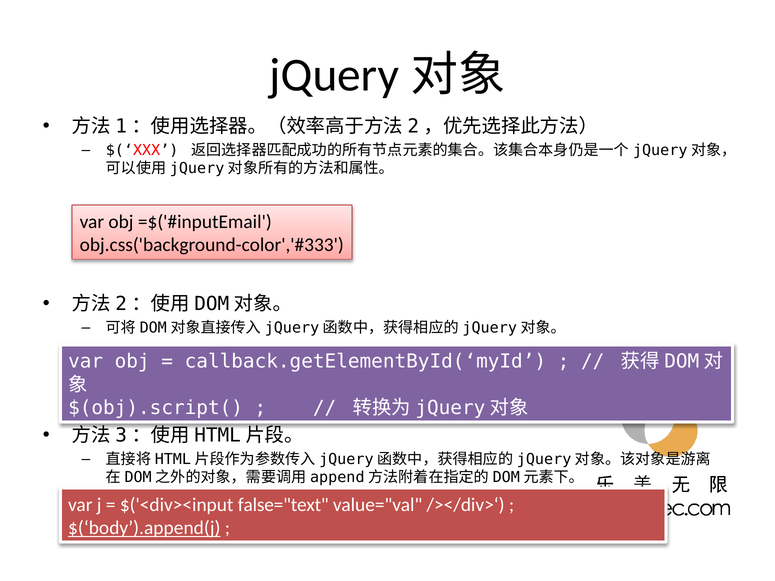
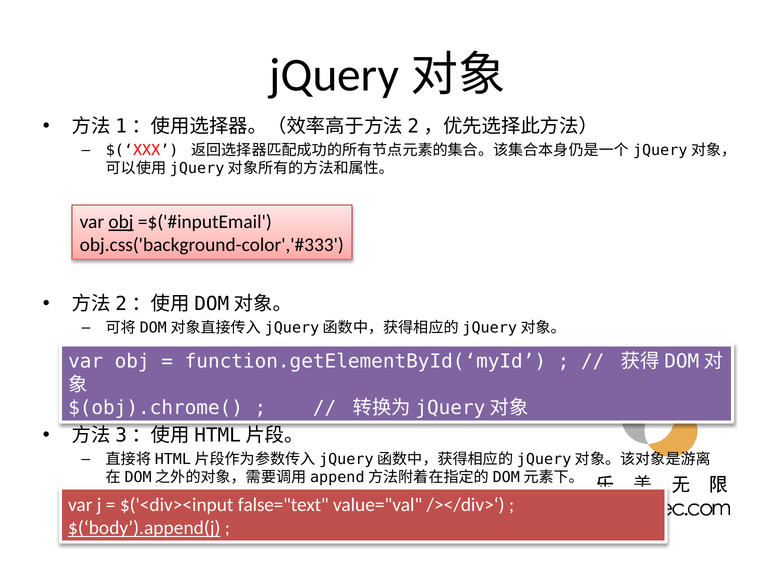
obj underline: none -> present (121, 222)
callback.getElementById(‘myId: callback.getElementById(‘myId -> function.getElementById(‘myId (365, 362)
$(obj).script(: $(obj).script( -> $(obj).chrome( (156, 408)
